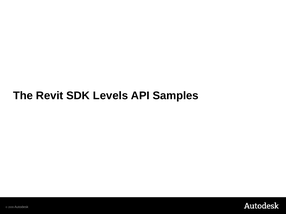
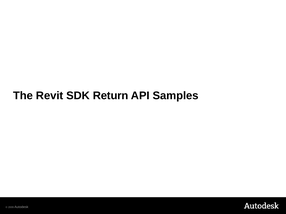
Levels: Levels -> Return (111, 96)
